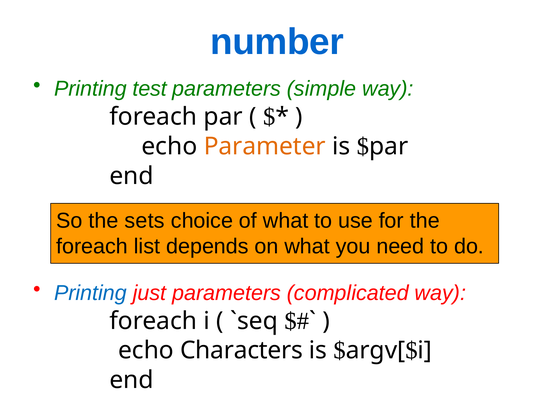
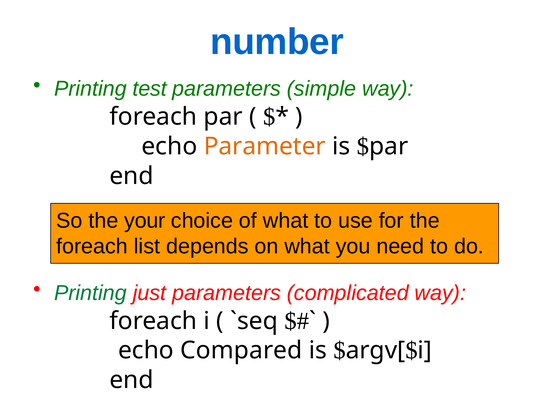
sets: sets -> your (145, 220)
Printing colour: blue -> green (90, 293)
Characters: Characters -> Compared (241, 350)
